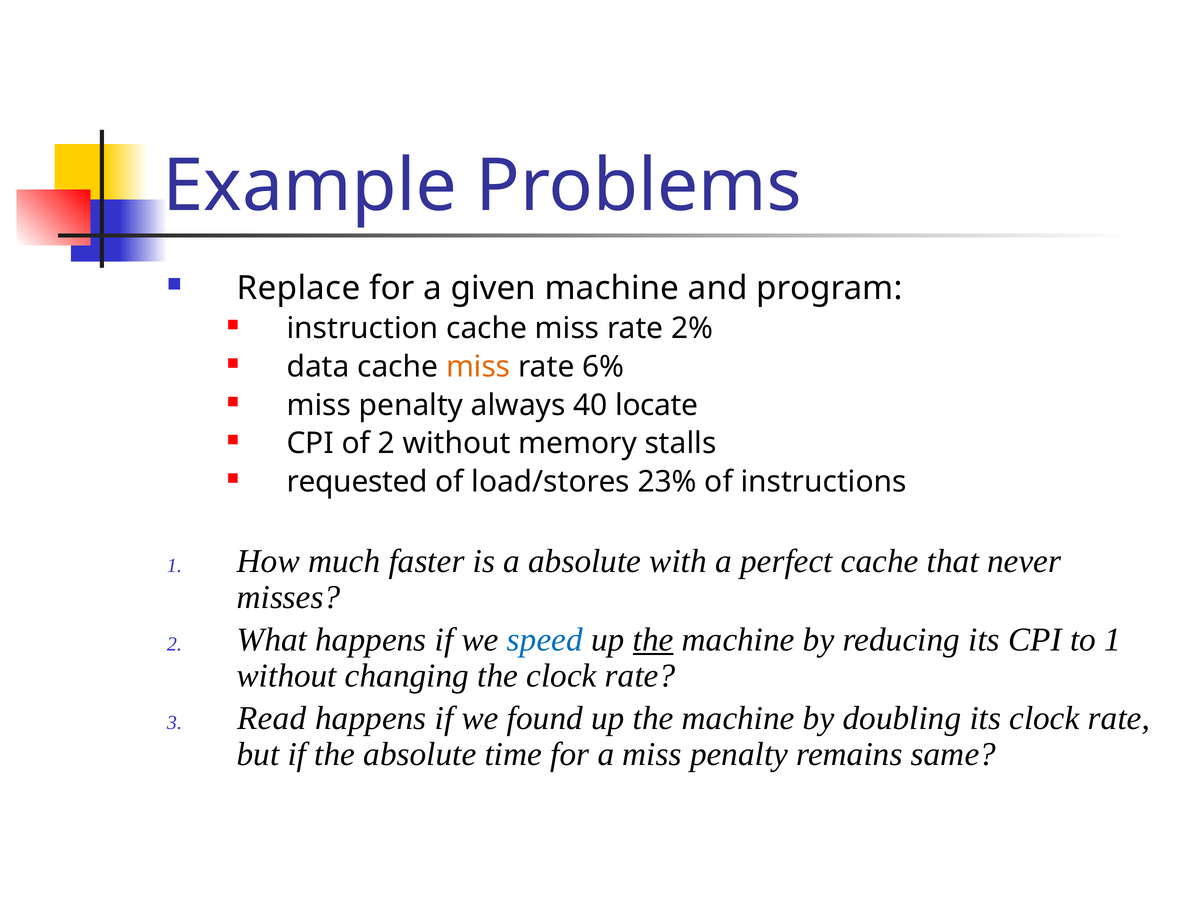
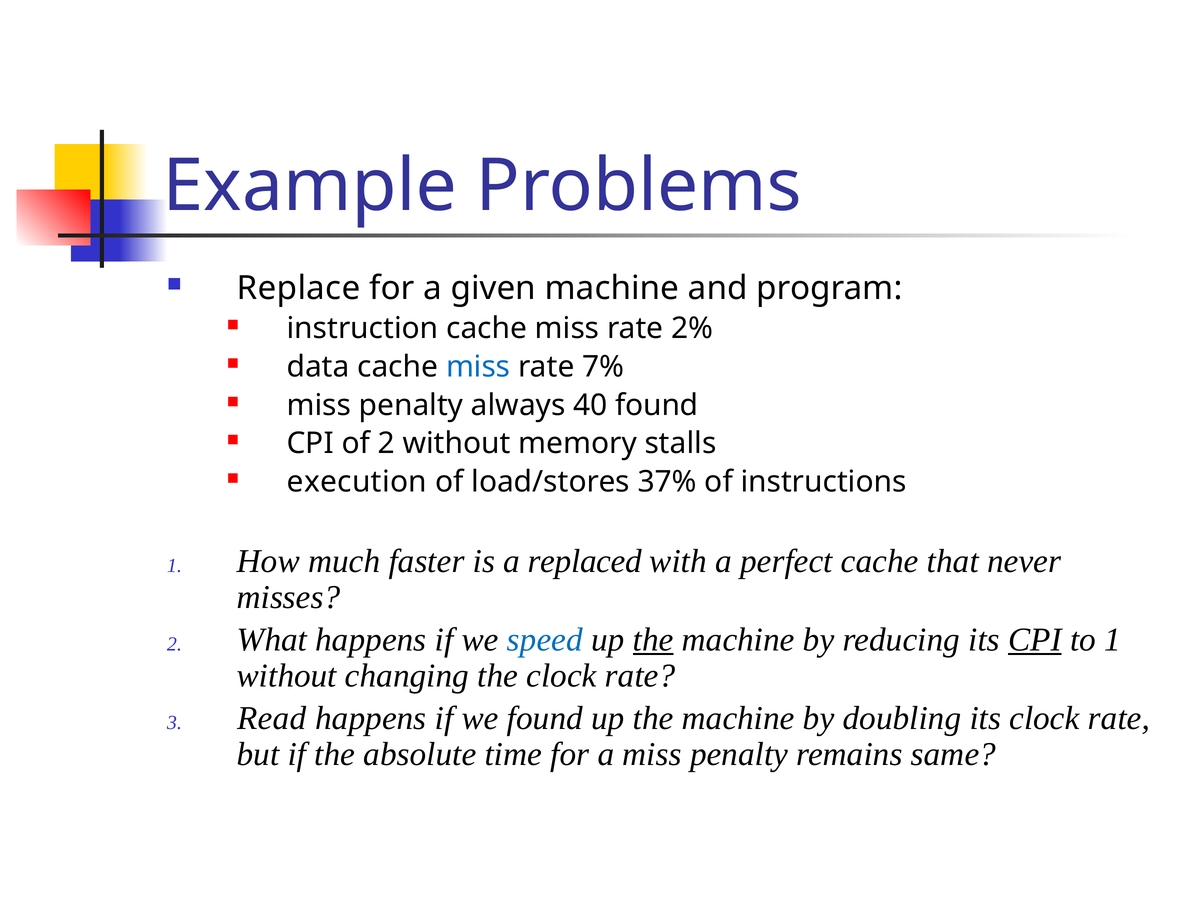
miss colour: orange -> blue (478, 367)
6%: 6% -> 7% (603, 367)
40 locate: locate -> found (657, 405)
requested: requested -> execution (357, 482)
23%: 23% -> 37% (667, 482)
a absolute: absolute -> replaced (585, 561)
CPI underline: none -> present (1035, 639)
